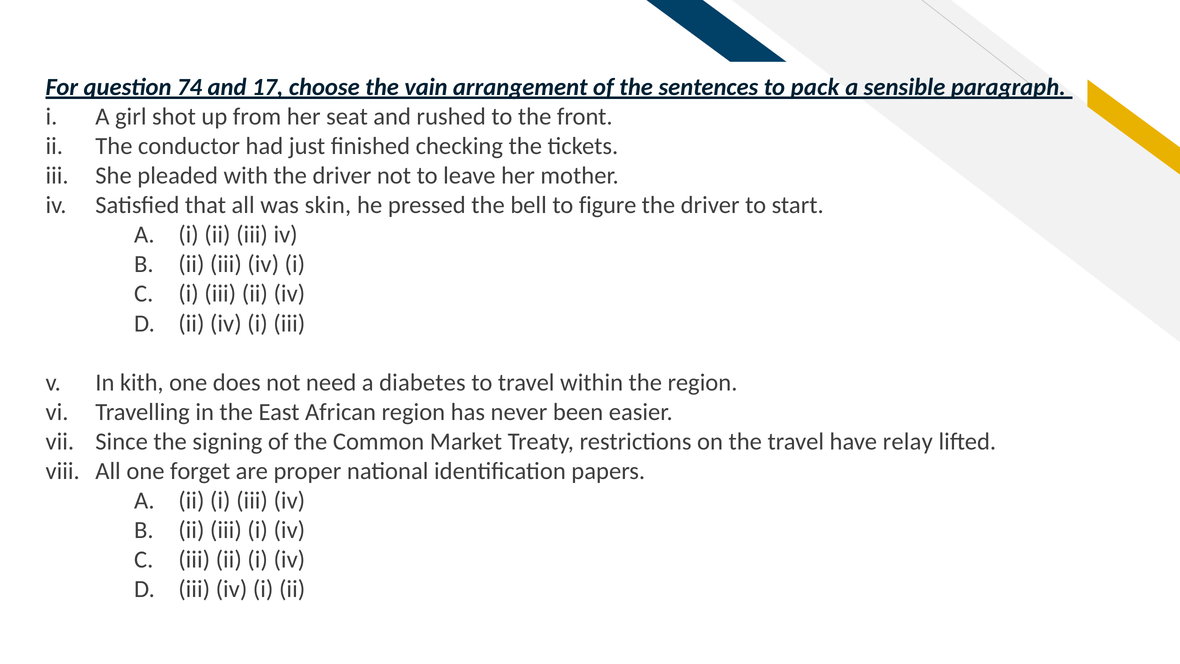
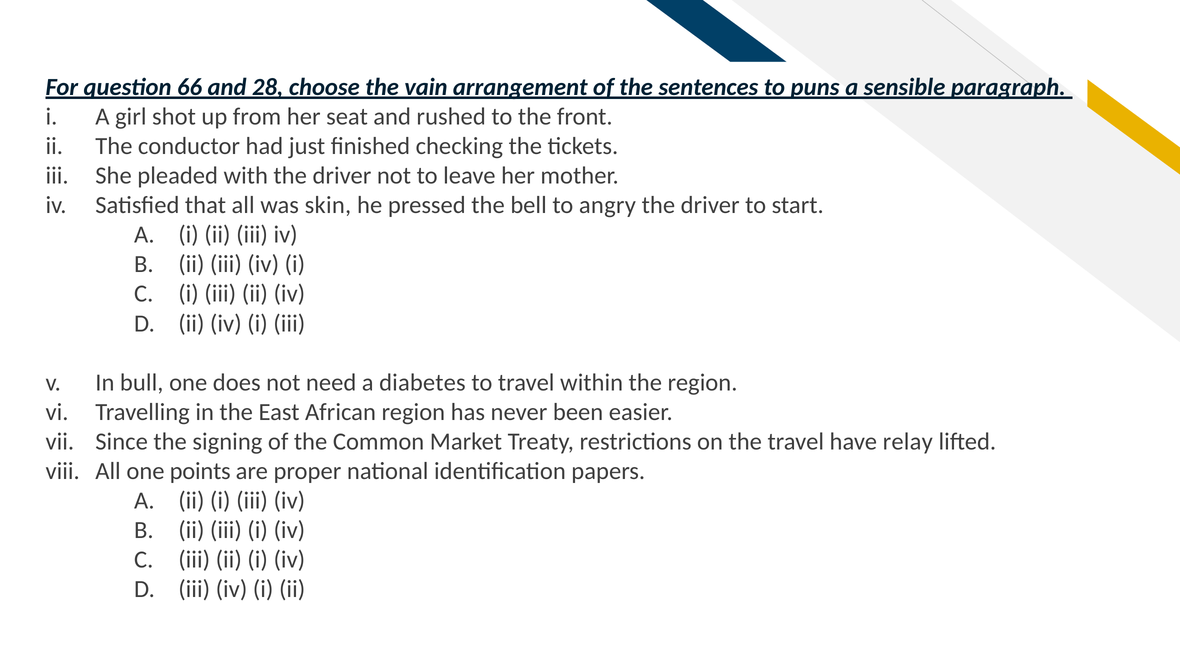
74: 74 -> 66 (190, 87)
17: 17 -> 28 (268, 87)
pack: pack -> puns (815, 87)
figure: figure -> angry (607, 205)
kith: kith -> bull (142, 382)
forget: forget -> points (200, 471)
